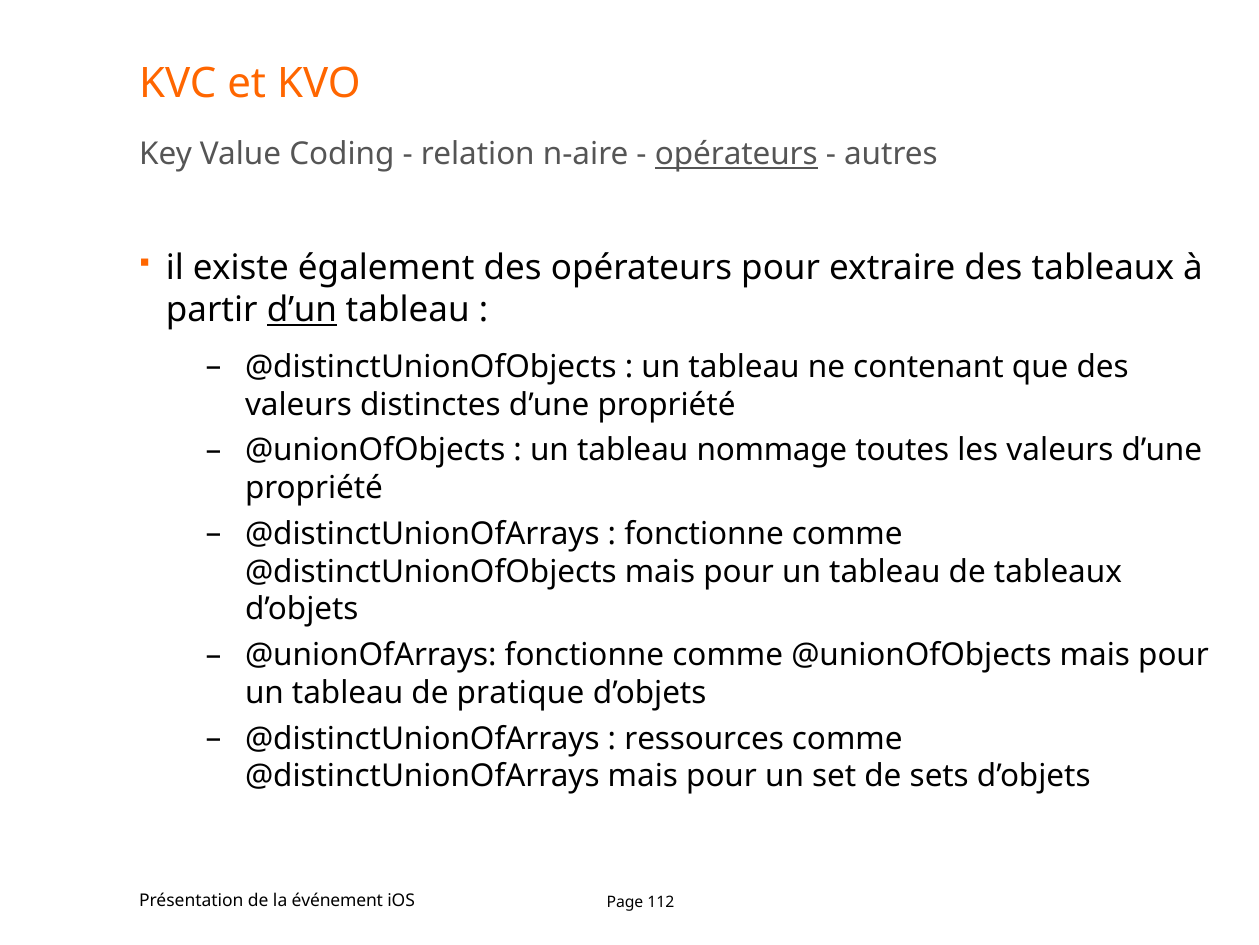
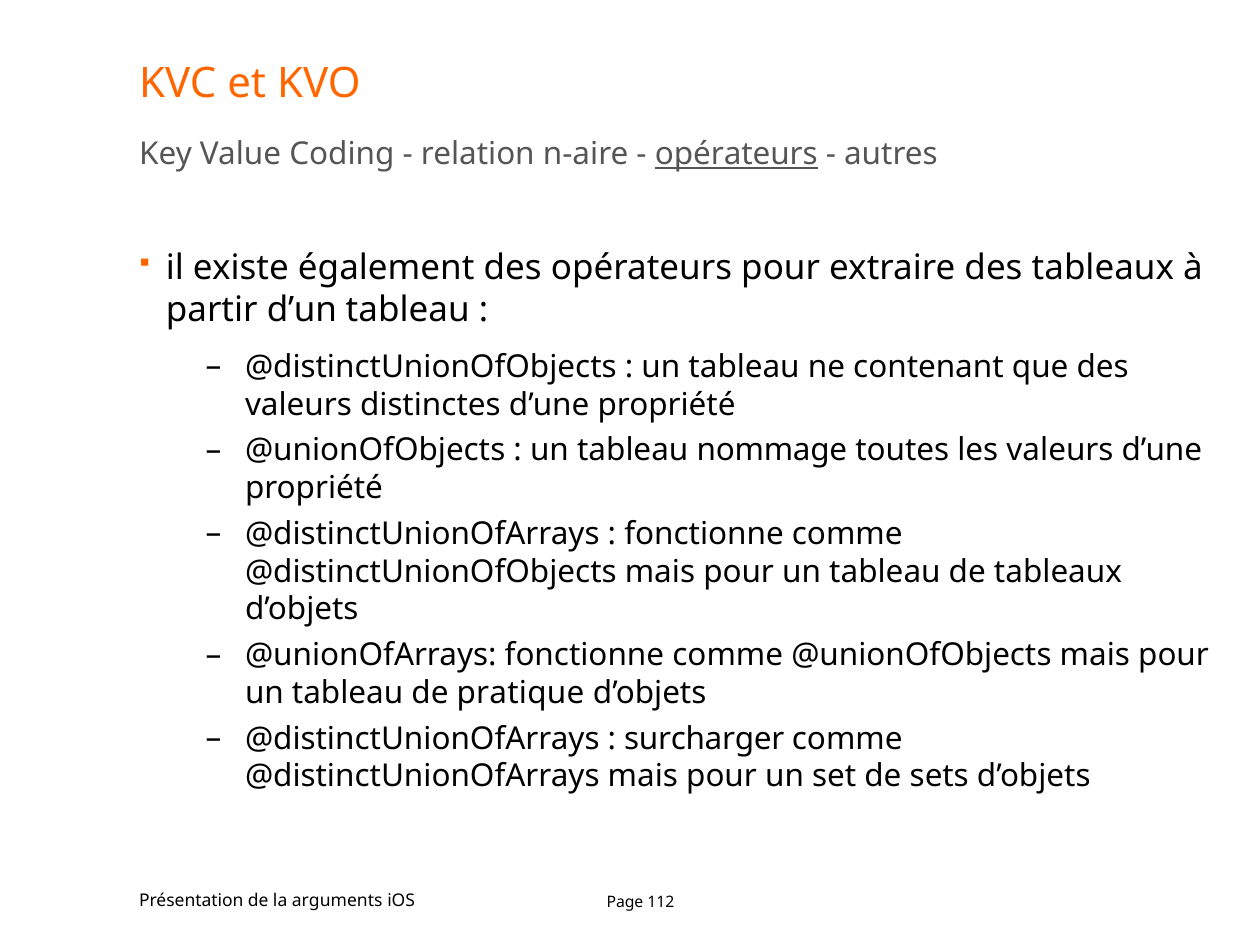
d’un underline: present -> none (302, 310)
ressources: ressources -> surcharger (704, 738)
événement: événement -> arguments (337, 900)
